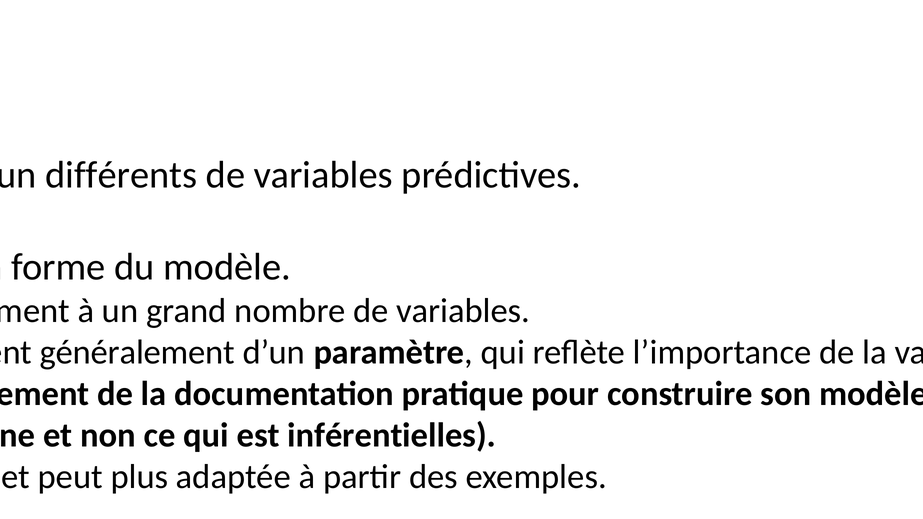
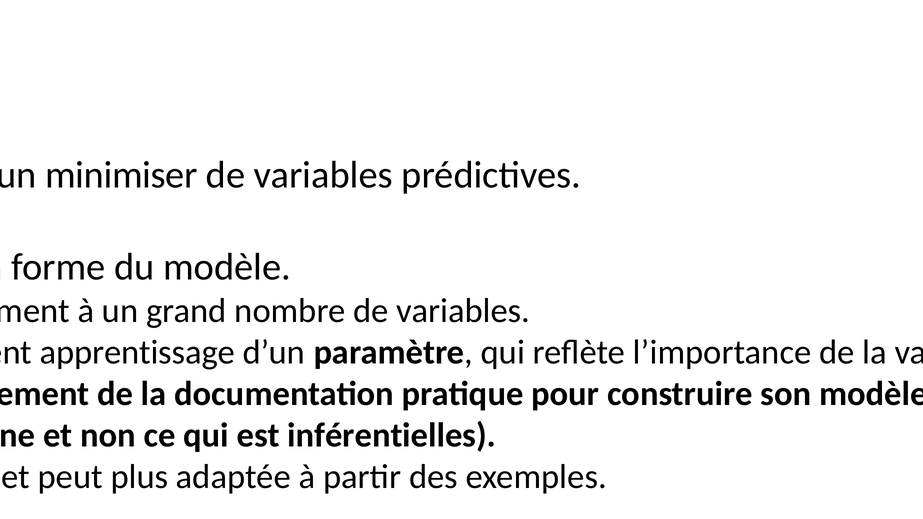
différents: différents -> minimiser (121, 175)
généralement: généralement -> apprentissage (137, 352)
